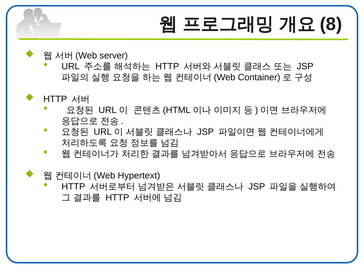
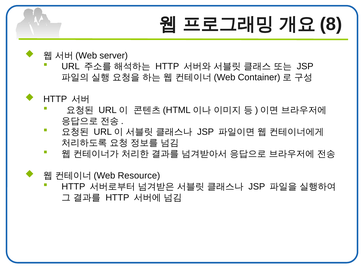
Hypertext: Hypertext -> Resource (139, 176)
